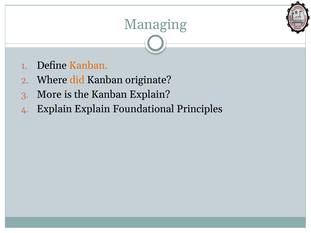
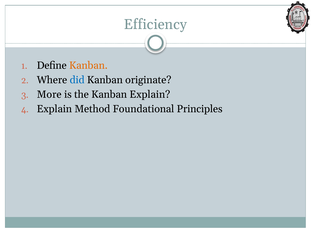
Managing: Managing -> Efficiency (155, 24)
did colour: orange -> blue (77, 80)
Explain Explain: Explain -> Method (92, 109)
